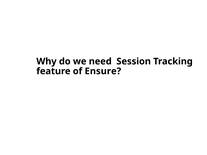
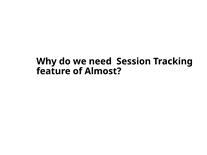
Ensure: Ensure -> Almost (103, 71)
